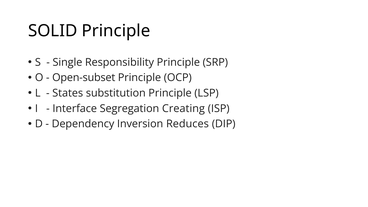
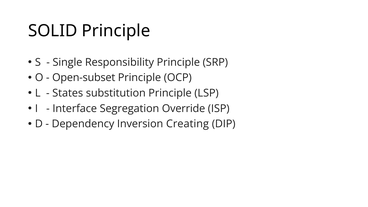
Creating: Creating -> Override (184, 109)
Reduces: Reduces -> Creating (187, 124)
